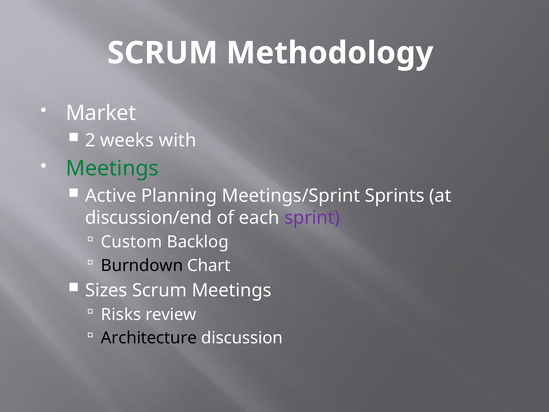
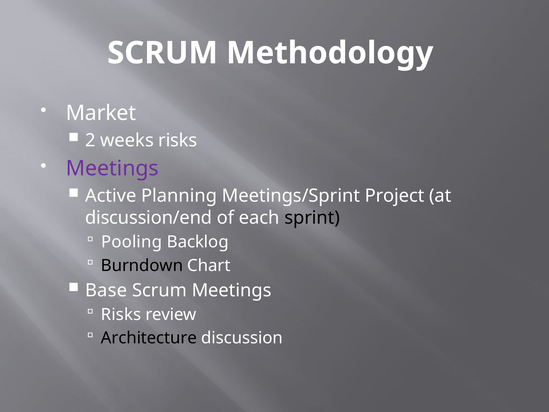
weeks with: with -> risks (178, 140)
Meetings colour: green -> purple (112, 169)
Sprints: Sprints -> Project (395, 196)
sprint colour: purple -> black (312, 218)
Custom: Custom -> Pooling (132, 242)
Sizes: Sizes -> Base (106, 290)
